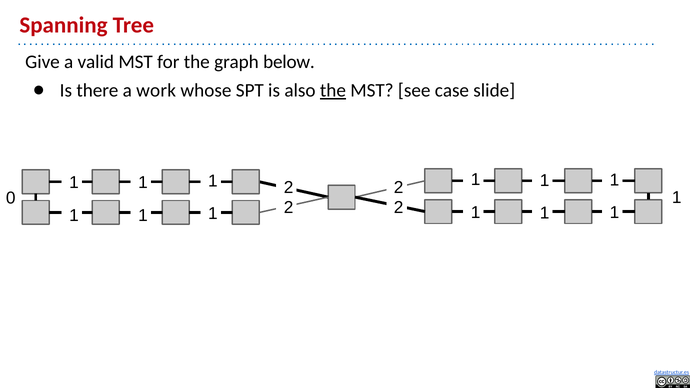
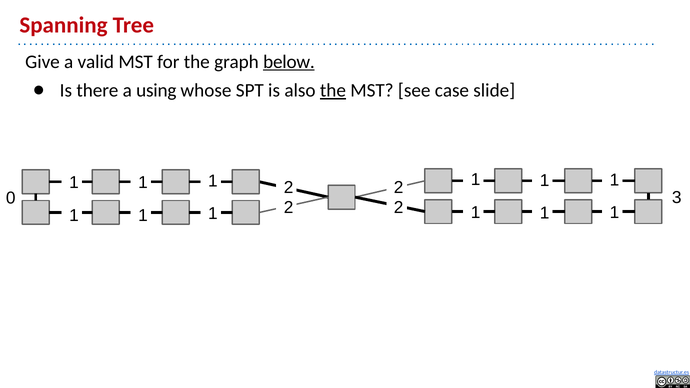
below underline: none -> present (289, 62)
work: work -> using (156, 91)
0 1: 1 -> 3 (677, 197)
